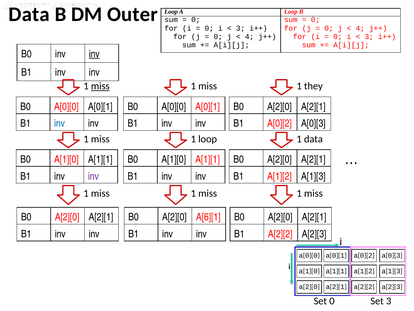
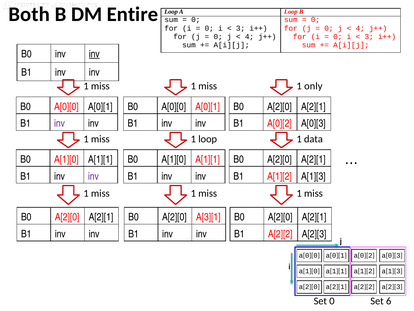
Data: Data -> Both (29, 14)
Outer: Outer -> Entire (133, 14)
miss underline: present -> none (100, 86)
they: they -> only (313, 86)
inv colour: blue -> purple (60, 123)
A[6][1: A[6][1 -> A[3][1 (208, 217)
Set 3: 3 -> 6 (389, 300)
